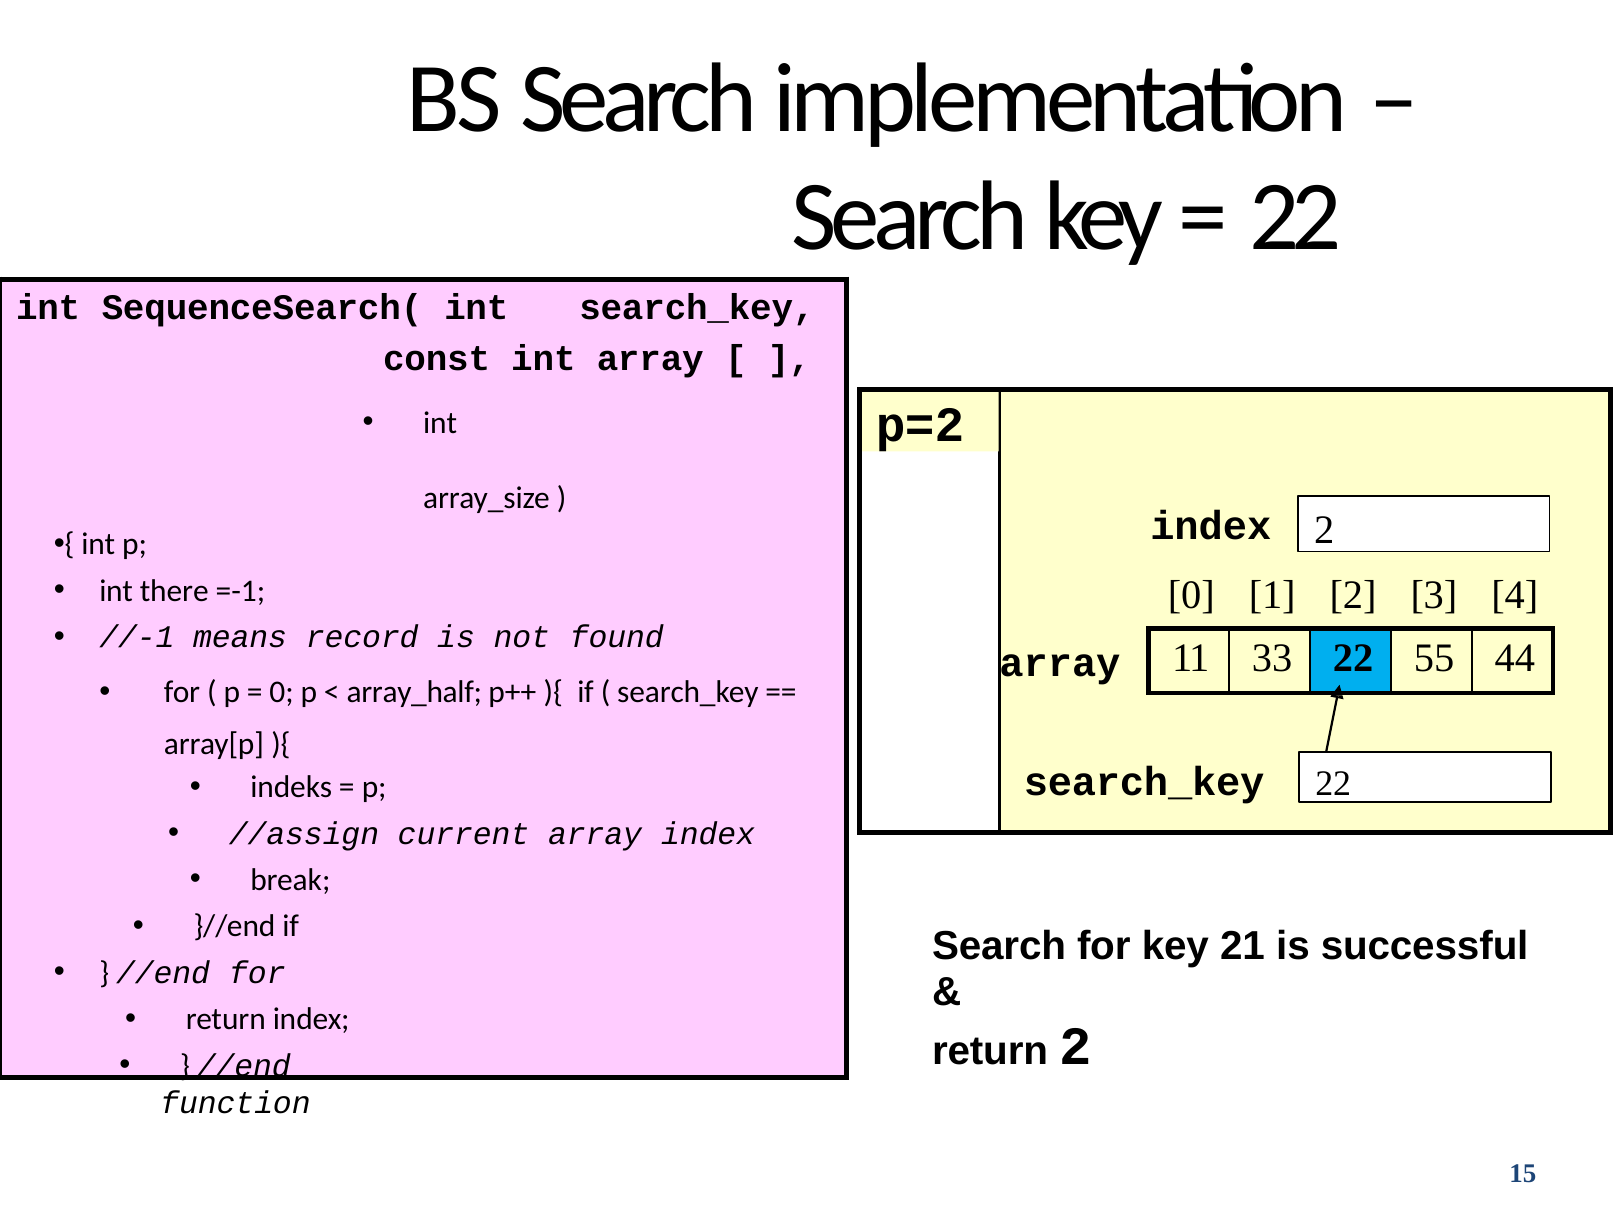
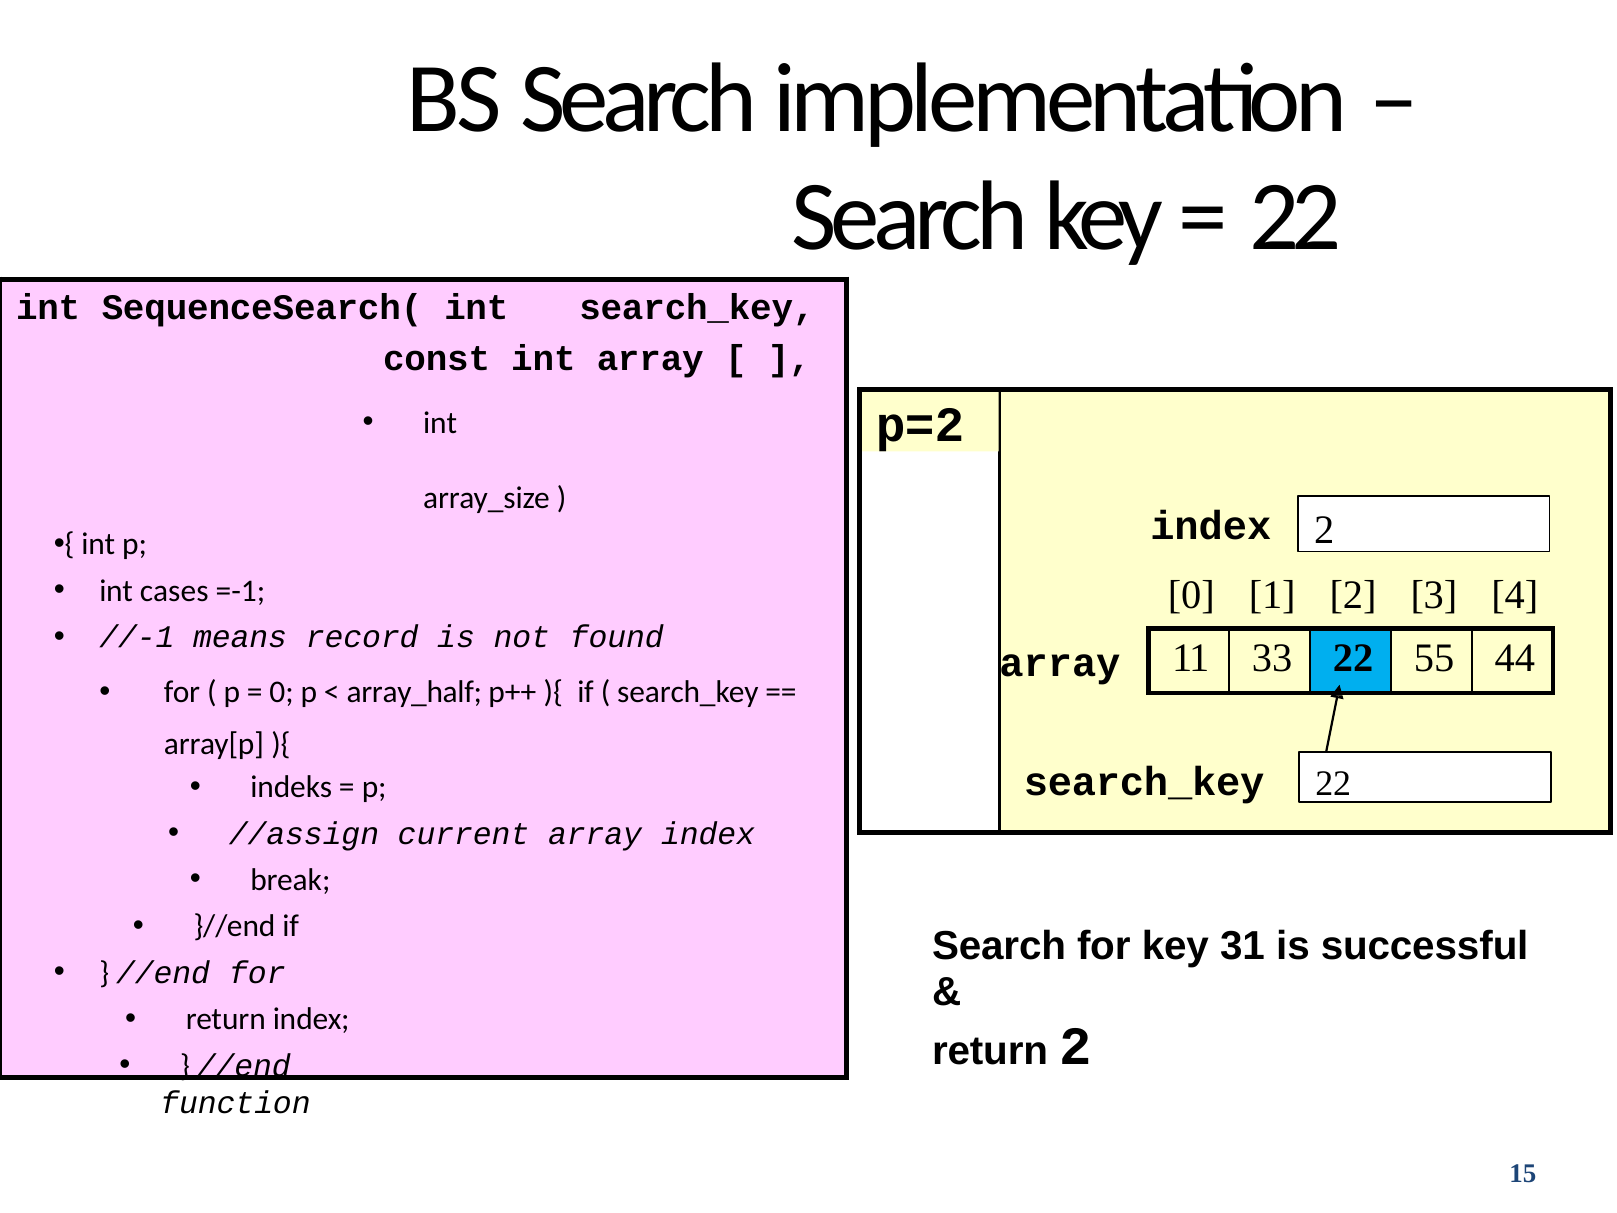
there: there -> cases (174, 591)
21: 21 -> 31 (1242, 946)
